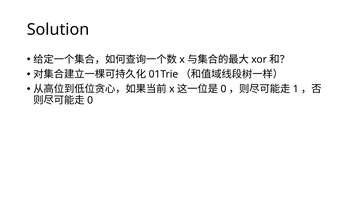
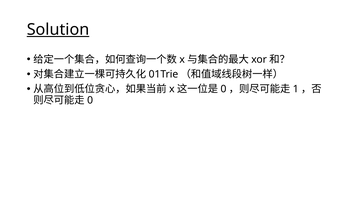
Solution underline: none -> present (58, 30)
